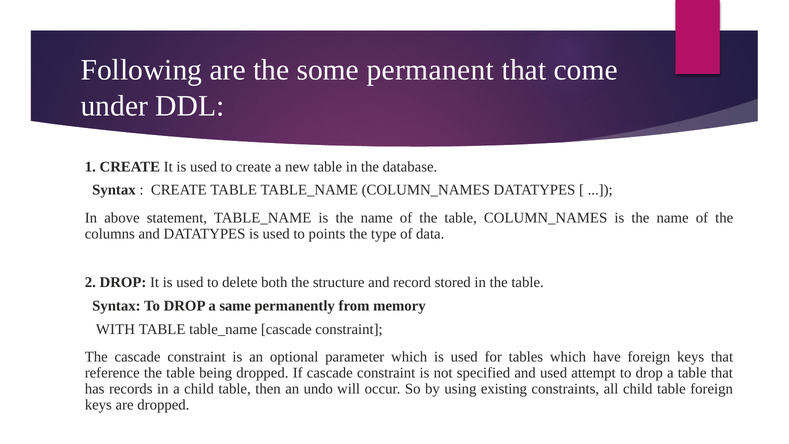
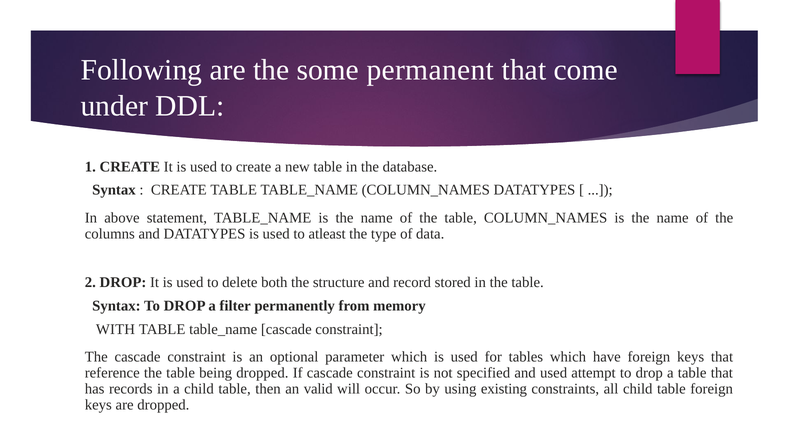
points: points -> atleast (327, 234)
same: same -> filter (235, 306)
undo: undo -> valid (318, 389)
